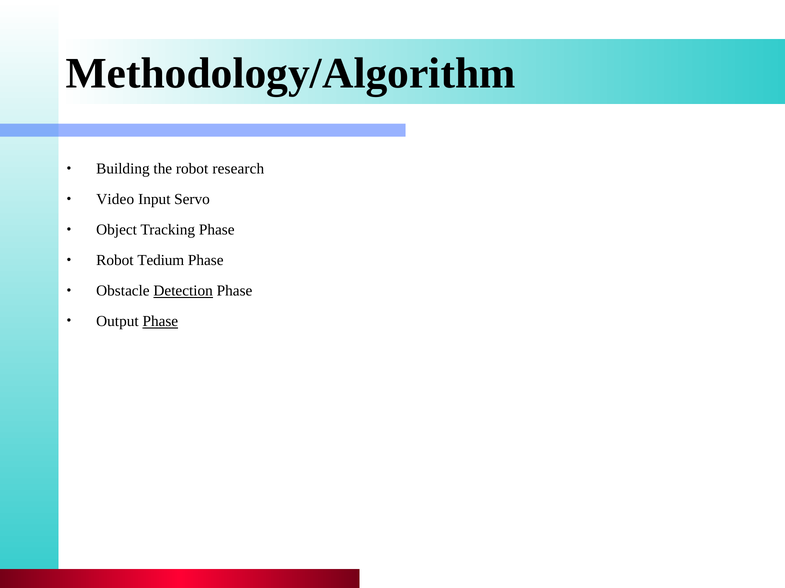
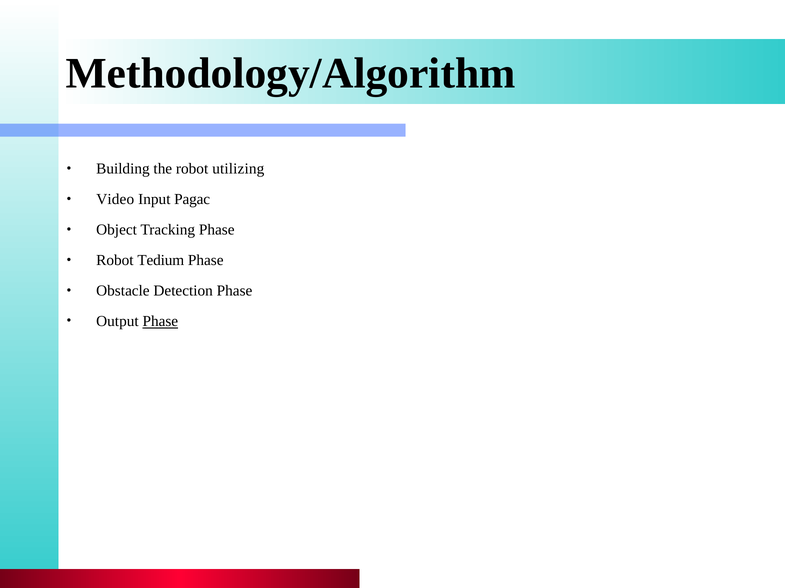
research: research -> utilizing (238, 169)
Servo: Servo -> Pagac (192, 200)
Detection underline: present -> none (183, 291)
